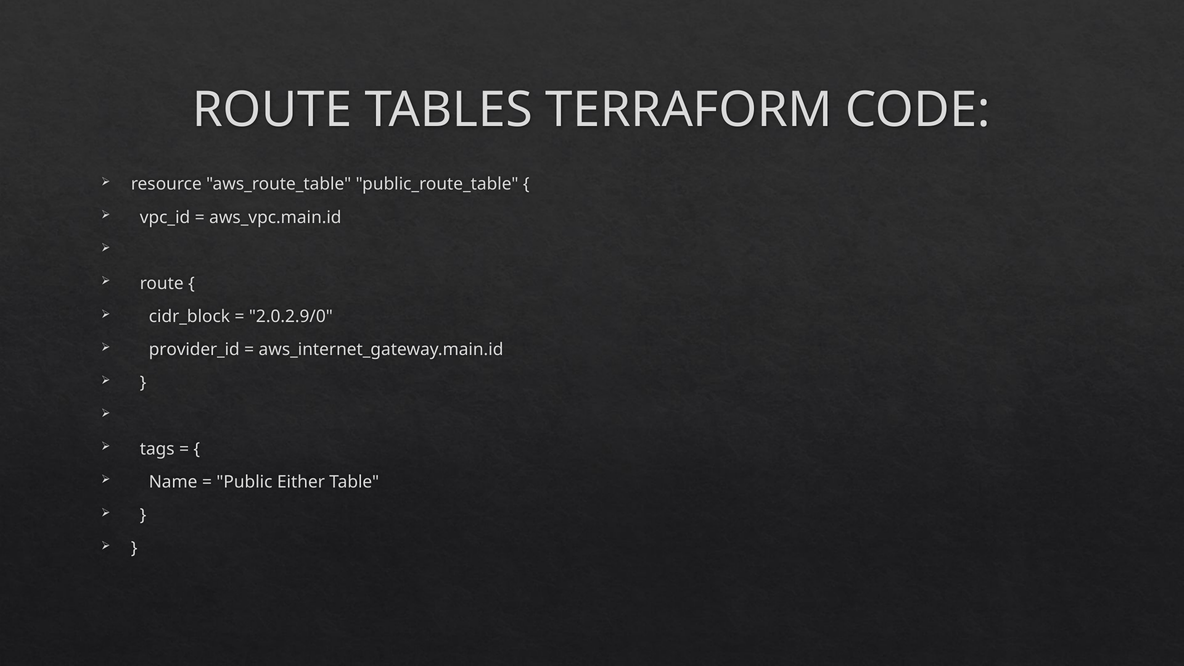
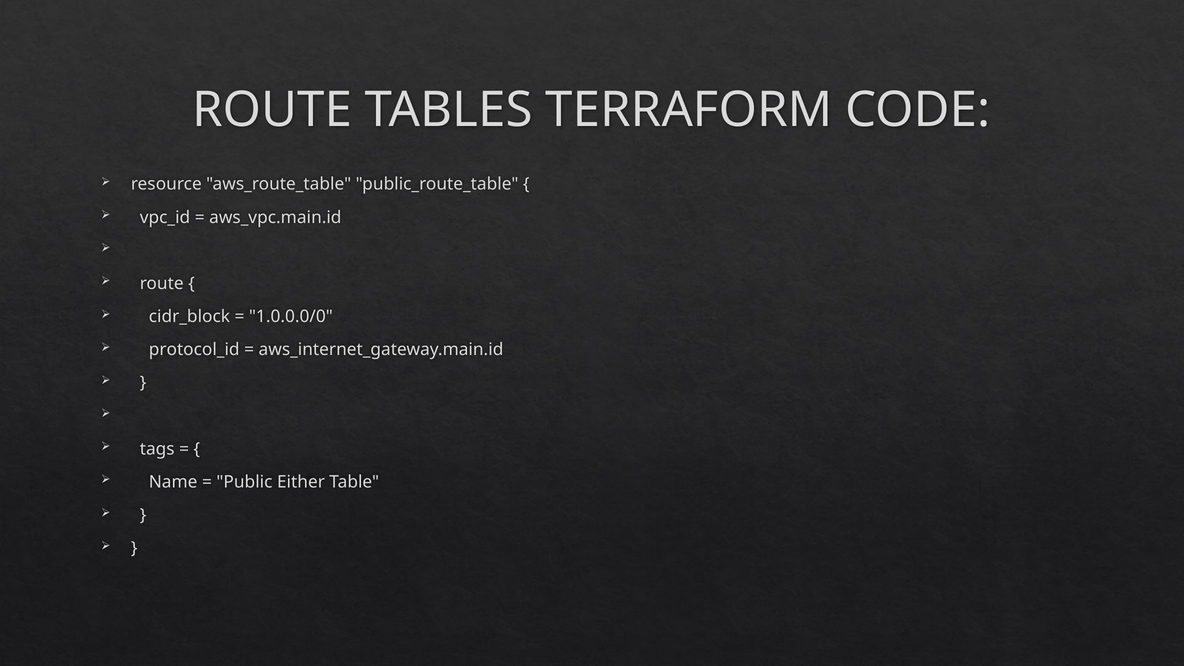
2.0.2.9/0: 2.0.2.9/0 -> 1.0.0.0/0 (291, 317)
provider_id: provider_id -> protocol_id (194, 350)
